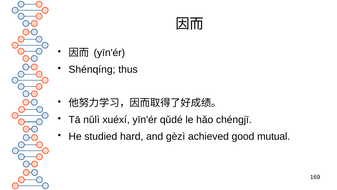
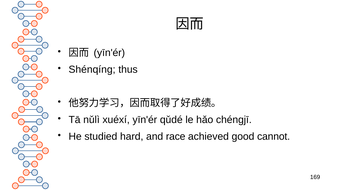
gèzì: gèzì -> race (176, 136)
mutual: mutual -> cannot (274, 136)
